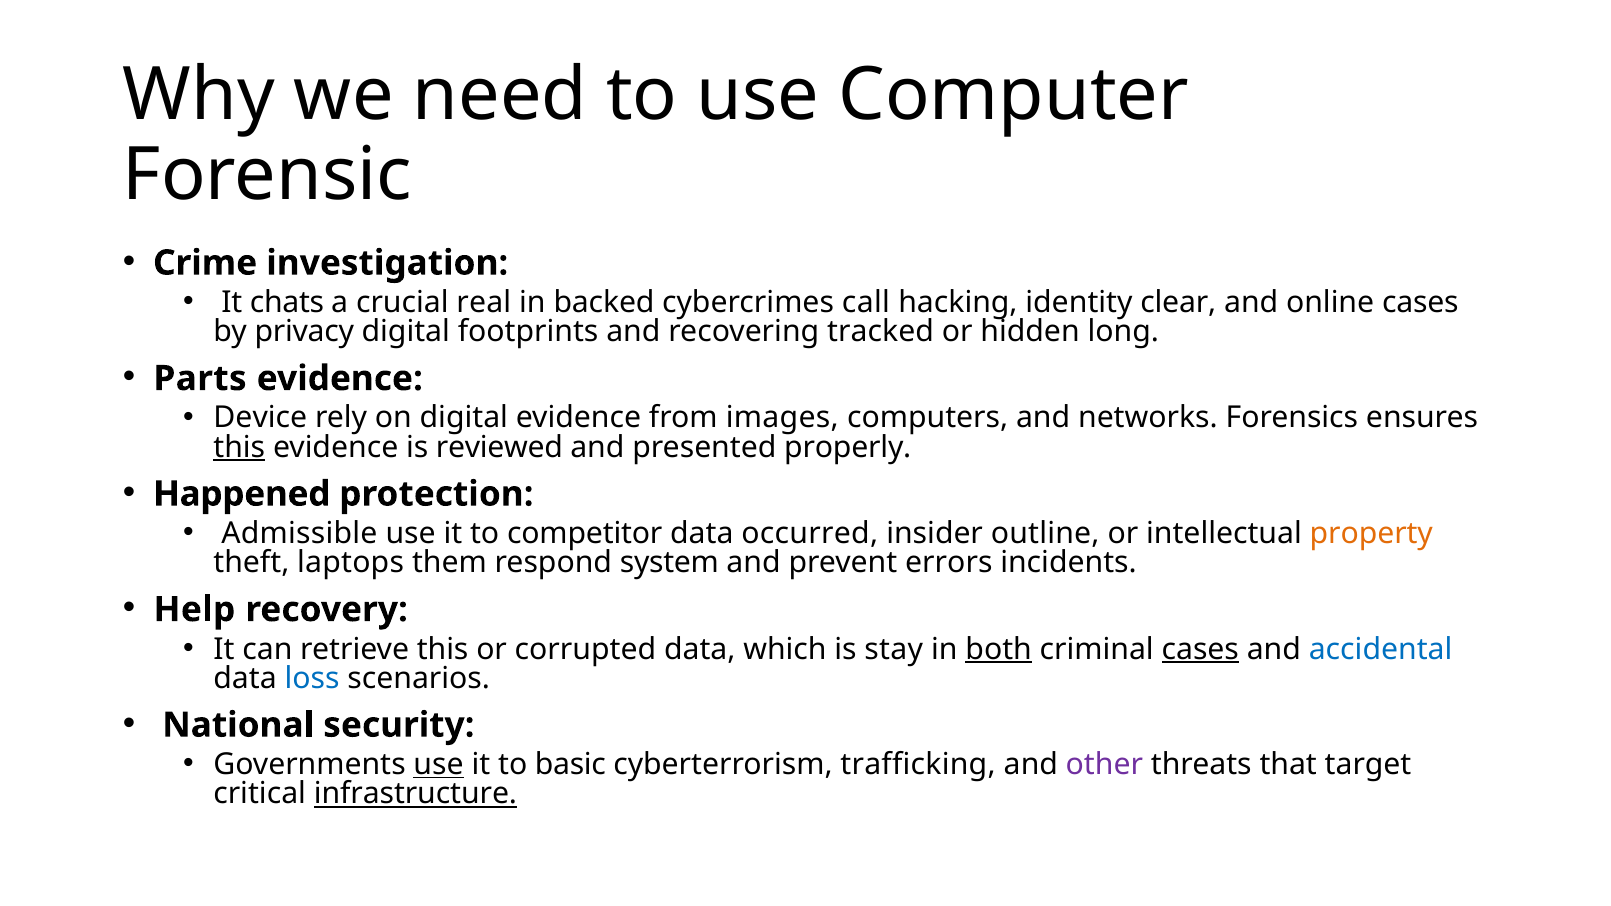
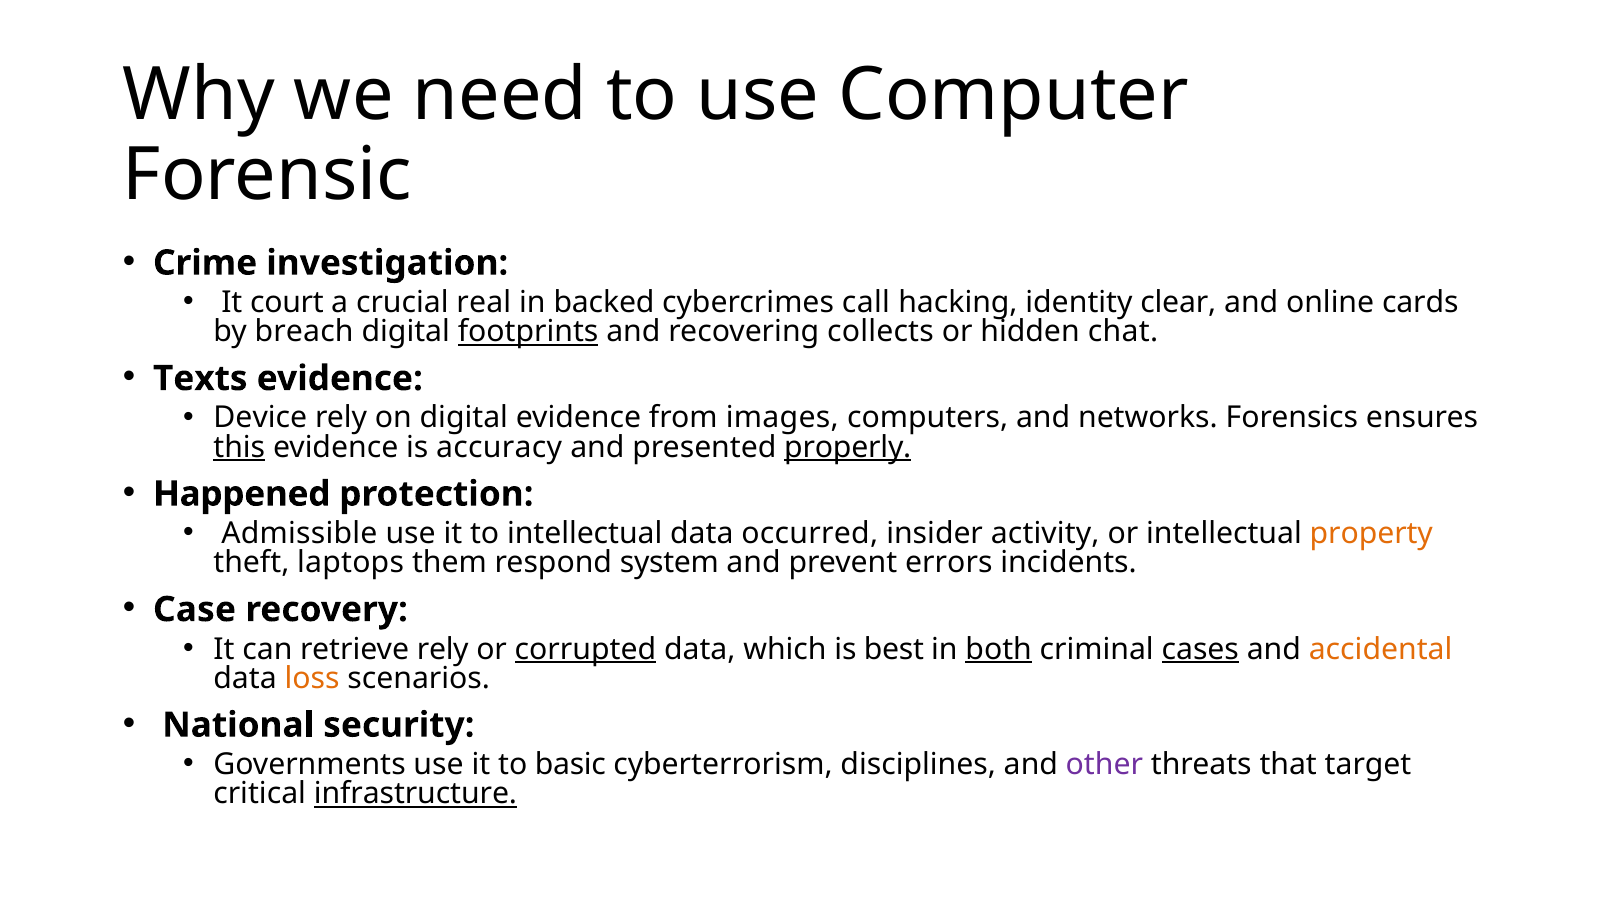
chats: chats -> court (287, 303)
online cases: cases -> cards (1420, 303)
privacy: privacy -> breach (304, 332)
footprints underline: none -> present (528, 332)
tracked: tracked -> collects (880, 332)
long: long -> chat (1123, 332)
Parts: Parts -> Texts (200, 379)
reviewed: reviewed -> accuracy (499, 447)
properly underline: none -> present (848, 447)
to competitor: competitor -> intellectual (585, 534)
outline: outline -> activity (1045, 534)
Help: Help -> Case (195, 610)
retrieve this: this -> rely (443, 649)
corrupted underline: none -> present (585, 649)
stay: stay -> best (894, 649)
accidental colour: blue -> orange (1381, 649)
loss colour: blue -> orange (312, 679)
use underline: present -> none (439, 765)
trafficking: trafficking -> disciplines (918, 765)
